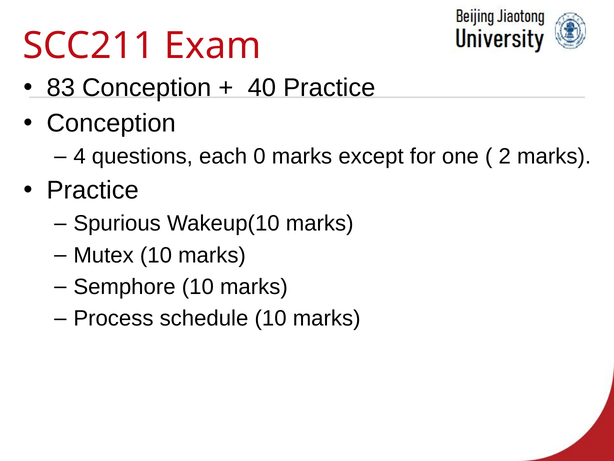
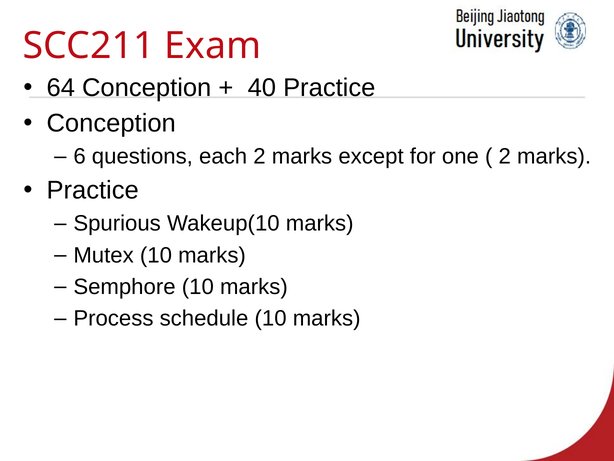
83: 83 -> 64 (61, 88)
4: 4 -> 6 (80, 156)
each 0: 0 -> 2 (260, 156)
